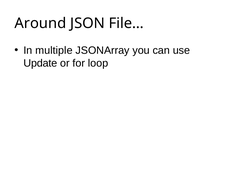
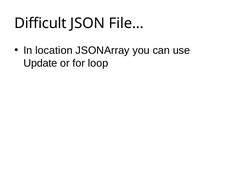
Around: Around -> Difficult (40, 23)
multiple: multiple -> location (54, 50)
